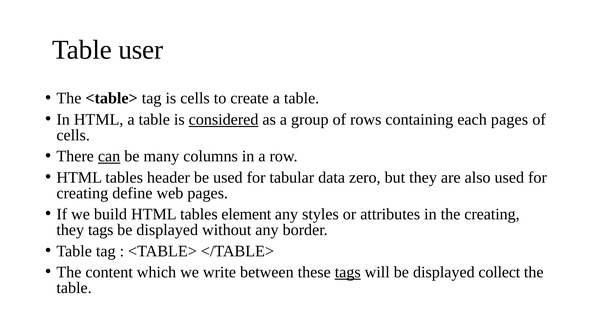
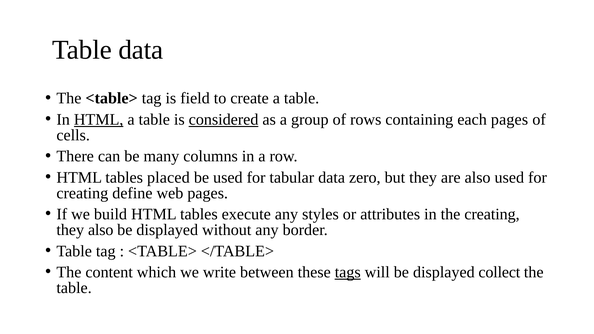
Table user: user -> data (141, 50)
is cells: cells -> field (195, 98)
HTML underline: none -> present (99, 120)
can underline: present -> none (109, 156)
header: header -> placed (168, 178)
element: element -> execute (246, 214)
they tags: tags -> also (101, 230)
